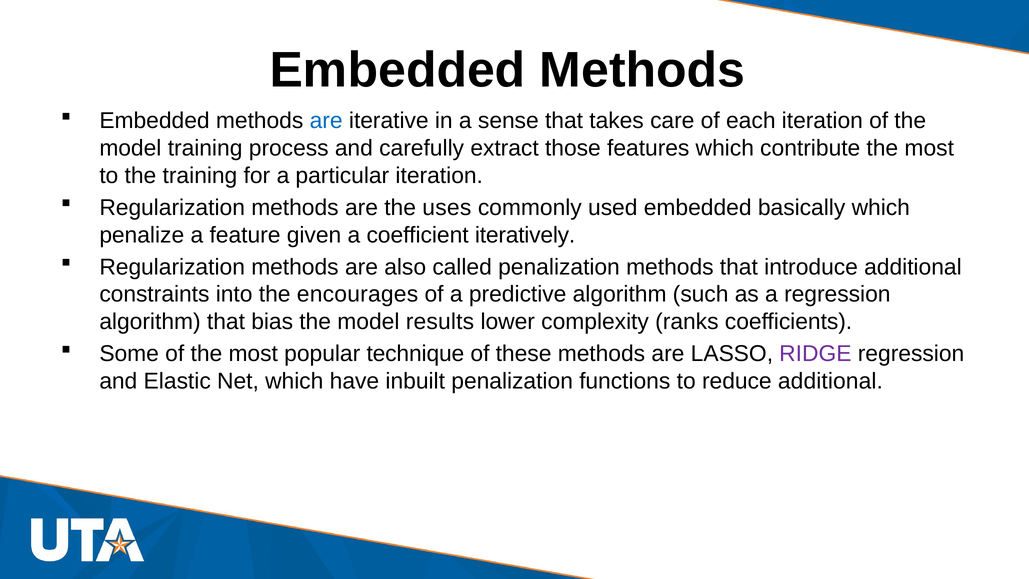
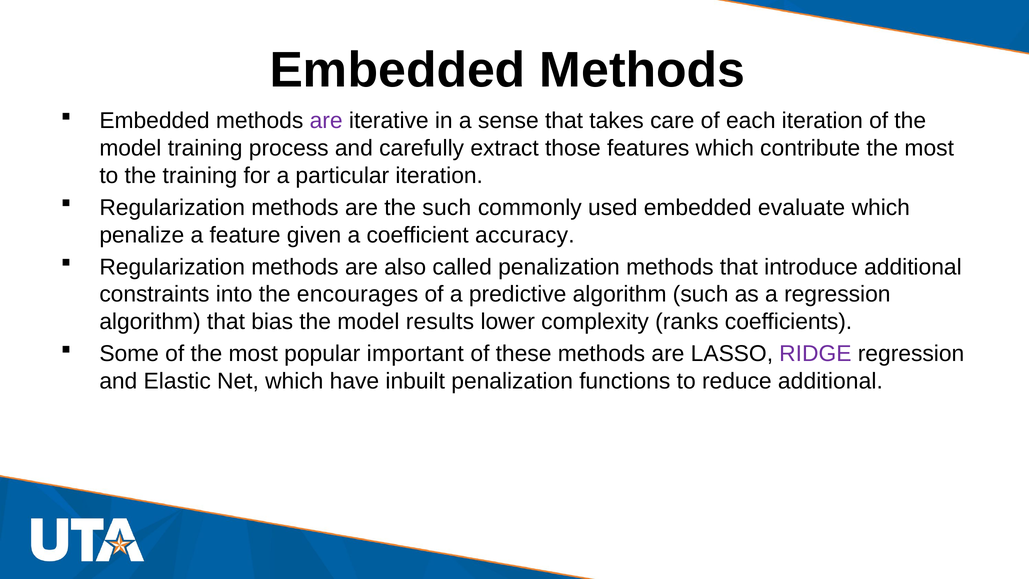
are colour: blue -> purple (326, 121)
the uses: uses -> such (447, 208)
basically: basically -> evaluate (802, 208)
iteratively: iteratively -> accuracy (525, 235)
technique: technique -> important (415, 354)
